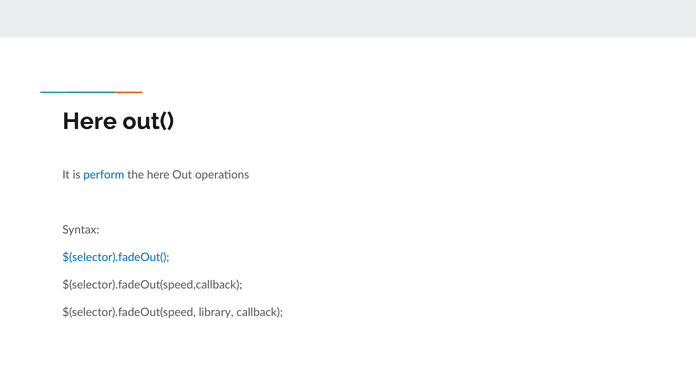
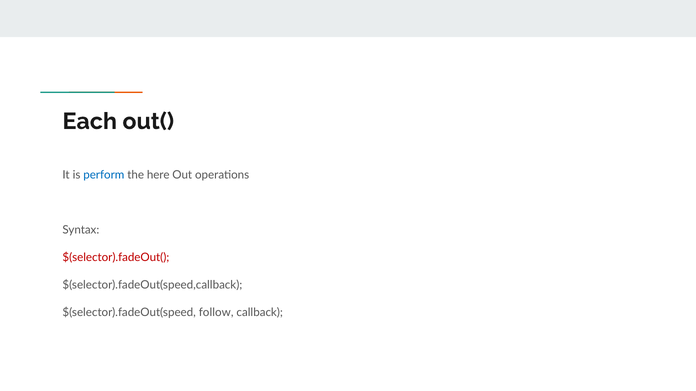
Here: Here -> Each (90, 121)
$(selector).fadeOut( colour: blue -> red (116, 258)
library: library -> follow (216, 313)
